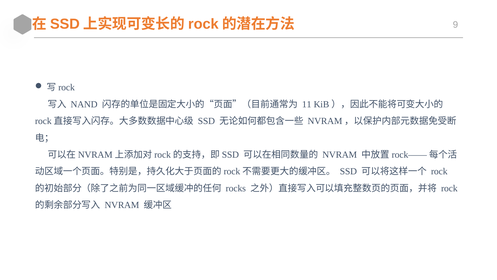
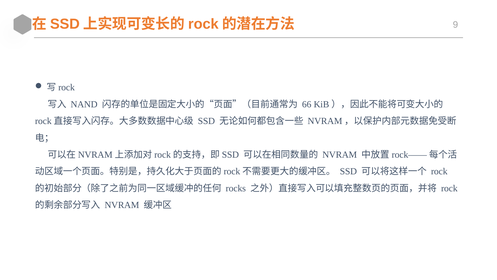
11: 11 -> 66 (307, 104)
